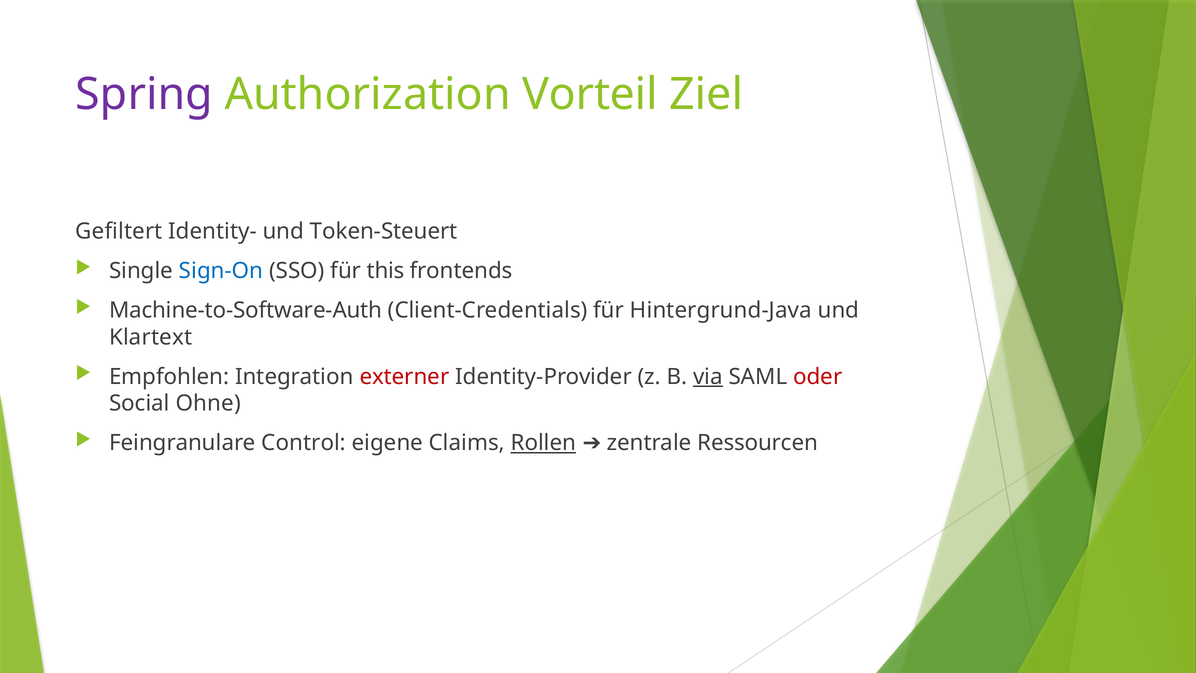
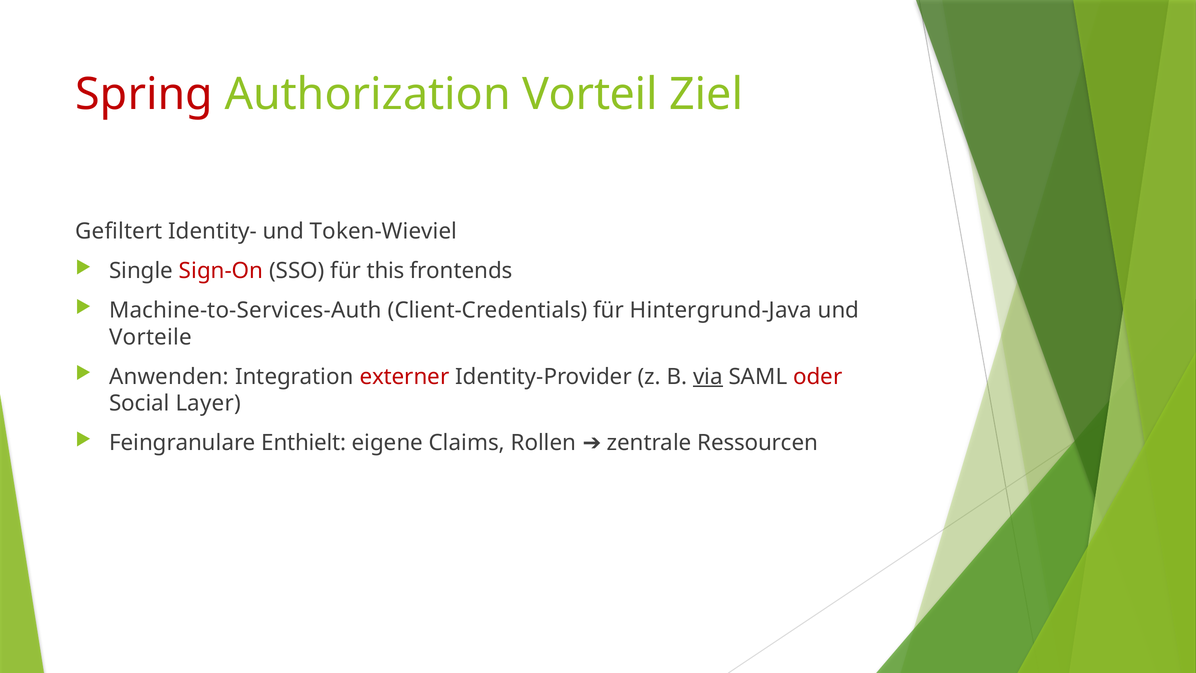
Spring colour: purple -> red (144, 94)
Token-Steuert: Token-Steuert -> Token-Wieviel (384, 231)
Sign-On colour: blue -> red (221, 271)
Machine-to-Software-Auth: Machine-to-Software-Auth -> Machine-to-Services-Auth (245, 310)
Klartext: Klartext -> Vorteile (151, 337)
Empfohlen: Empfohlen -> Anwenden (169, 377)
Ohne: Ohne -> Layer (208, 403)
Control: Control -> Enthielt (304, 443)
Rollen underline: present -> none (543, 443)
